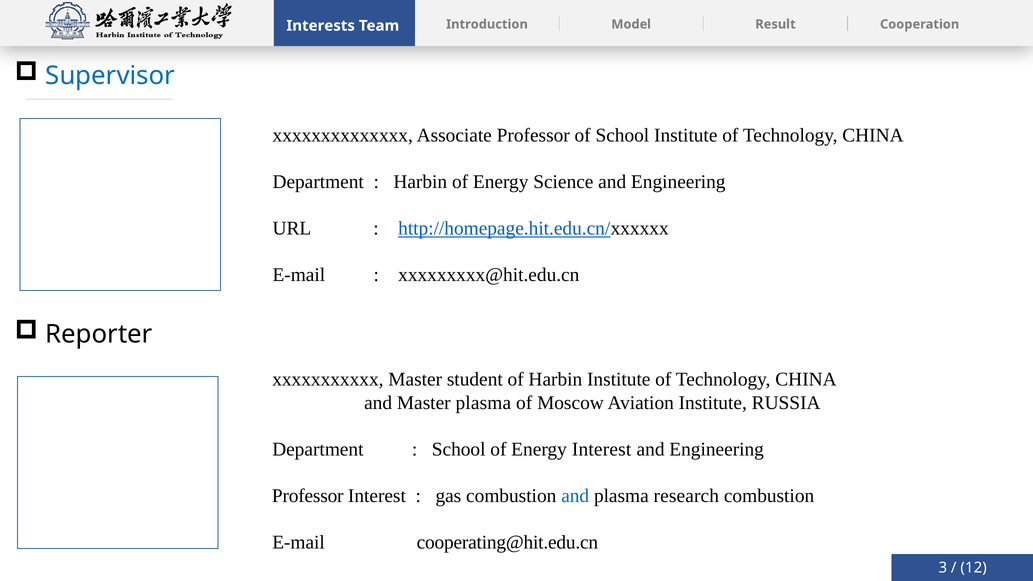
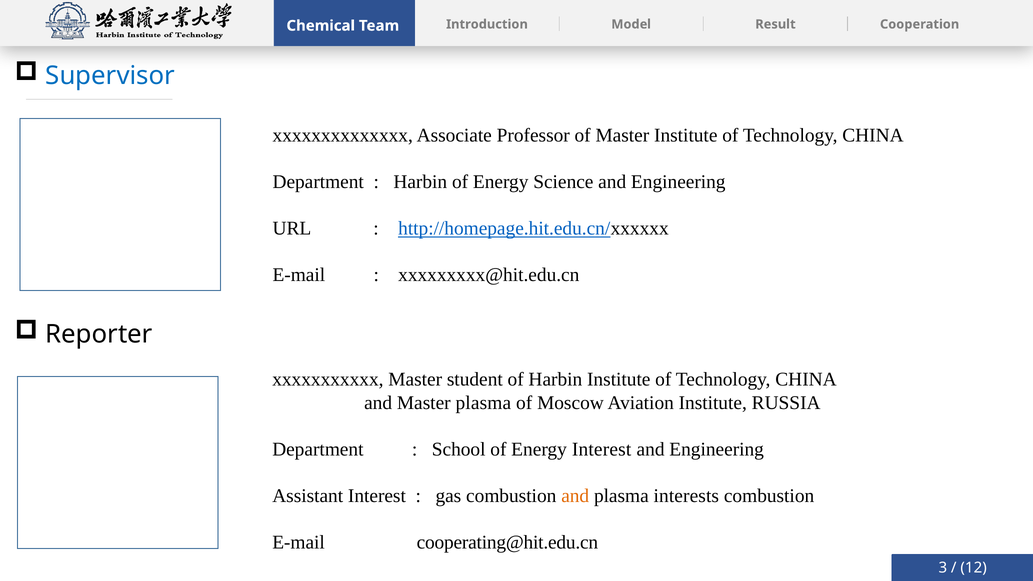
Interests: Interests -> Chemical (321, 26)
of School: School -> Master (622, 135)
Professor: Professor -> Assistant (308, 496)
and colour: blue -> orange (575, 496)
research: research -> interests (686, 496)
